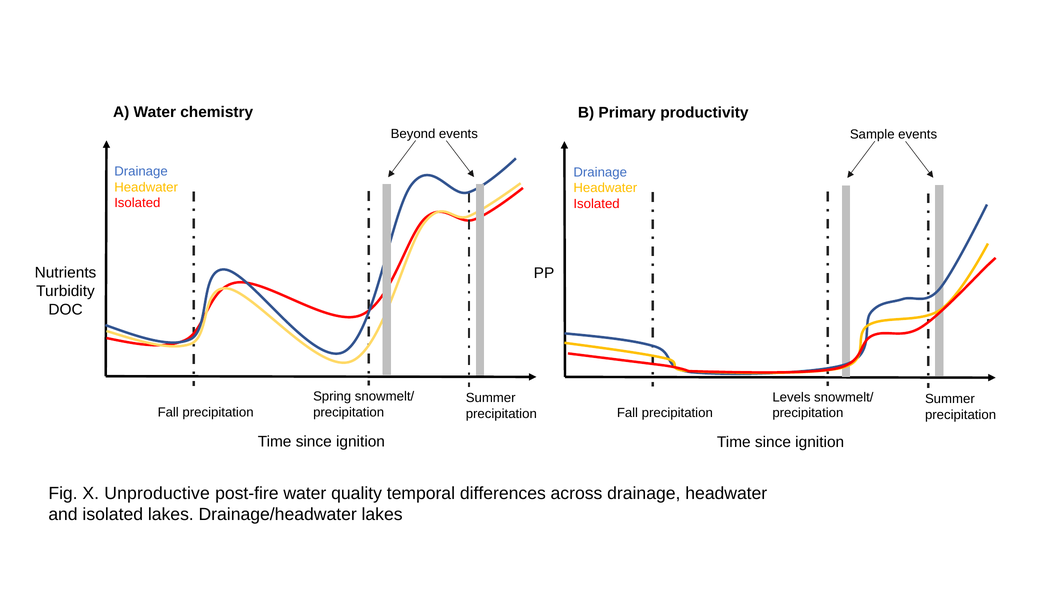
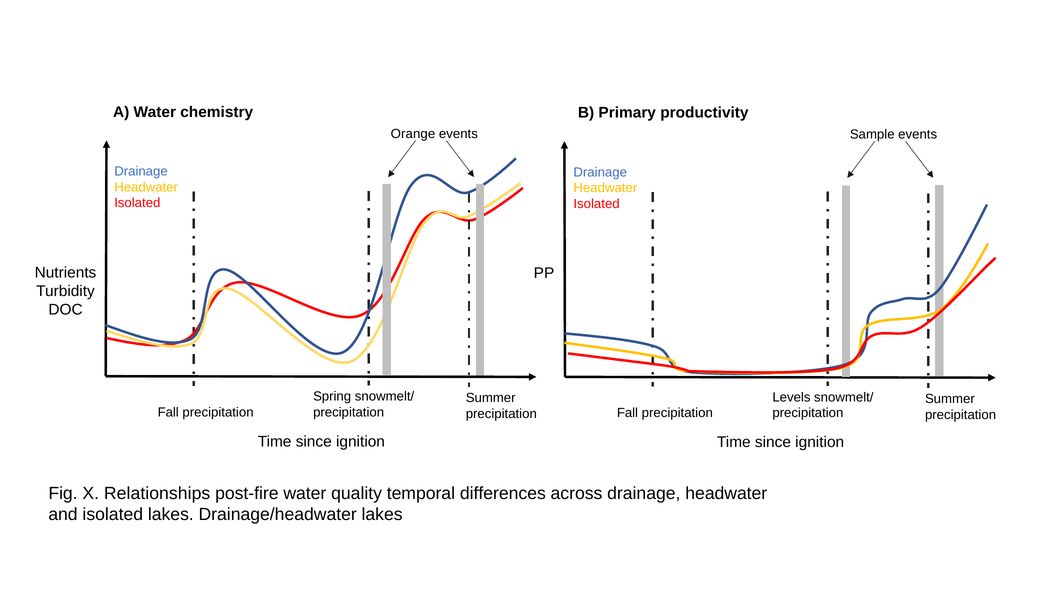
Beyond: Beyond -> Orange (413, 134)
Unproductive: Unproductive -> Relationships (157, 494)
